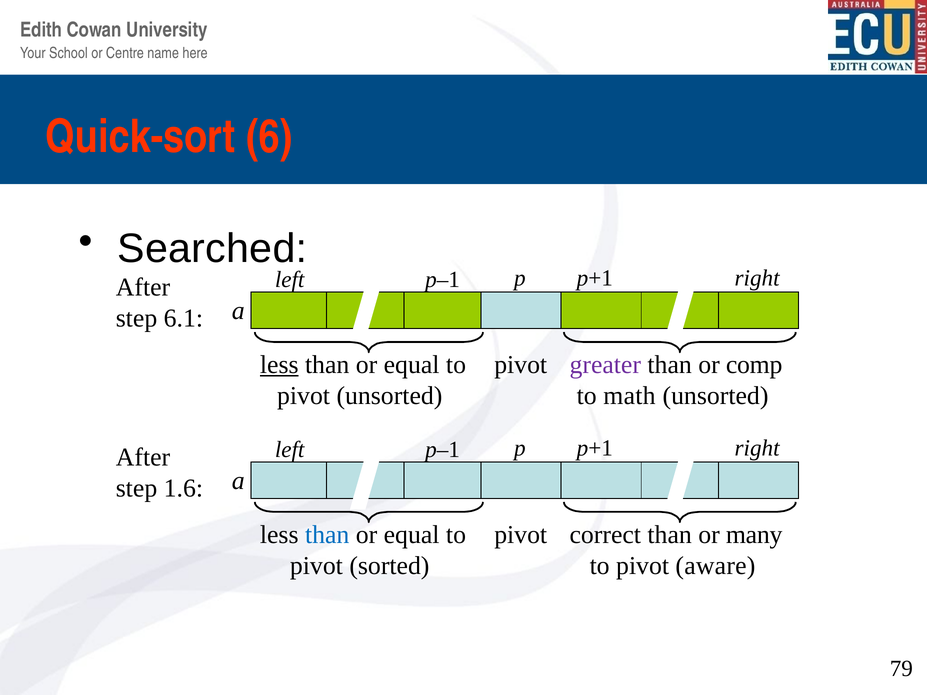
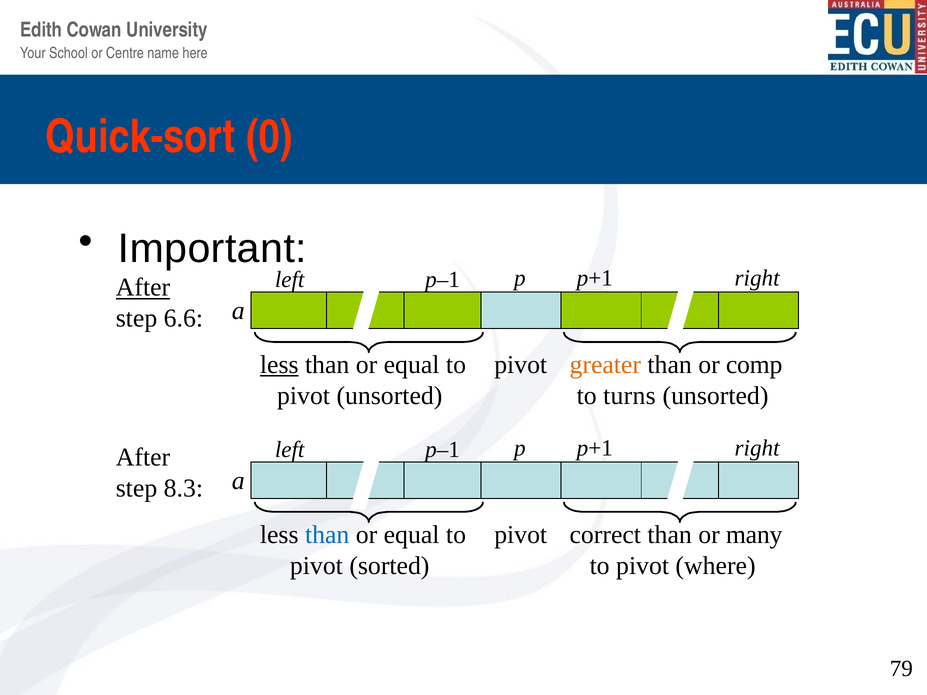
6: 6 -> 0 (269, 137)
Searched: Searched -> Important (212, 249)
After underline: none -> present (143, 288)
6.1: 6.1 -> 6.6 (183, 319)
greater colour: purple -> orange (605, 365)
math: math -> turns (629, 396)
1.6: 1.6 -> 8.3 (183, 488)
aware: aware -> where (716, 566)
